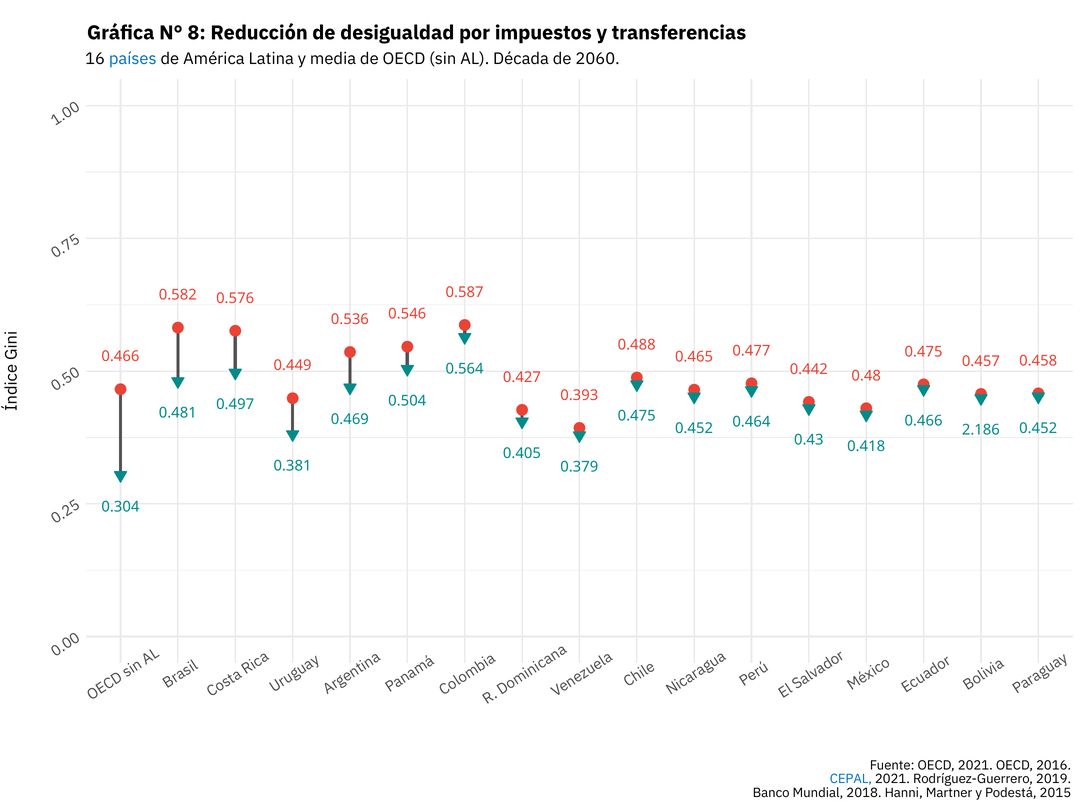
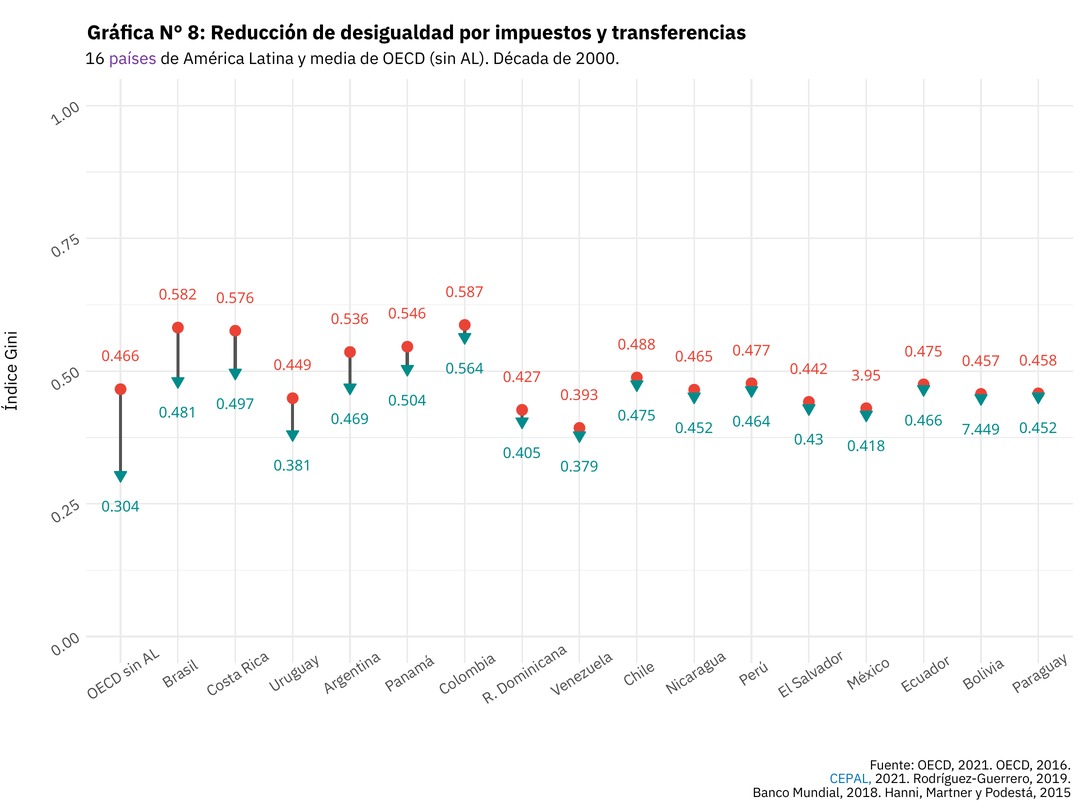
países colour: blue -> purple (133, 59)
2060: 2060 -> 2000 (598, 59)
0.48: 0.48 -> 3.95 (866, 376)
2.186: 2.186 -> 7.449 (981, 430)
